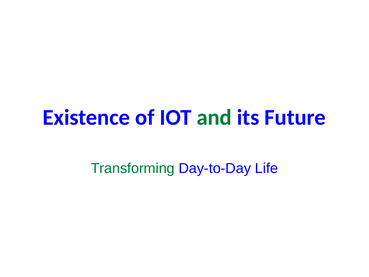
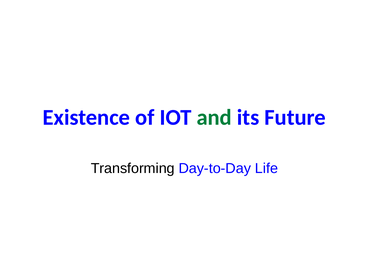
Transforming colour: green -> black (133, 168)
